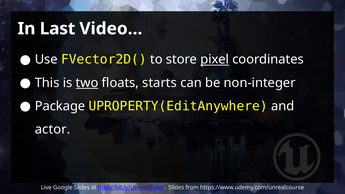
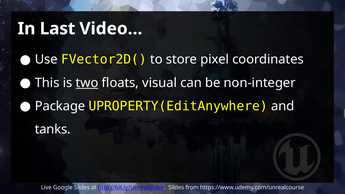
pixel underline: present -> none (215, 59)
starts: starts -> visual (160, 83)
actor: actor -> tanks (53, 129)
